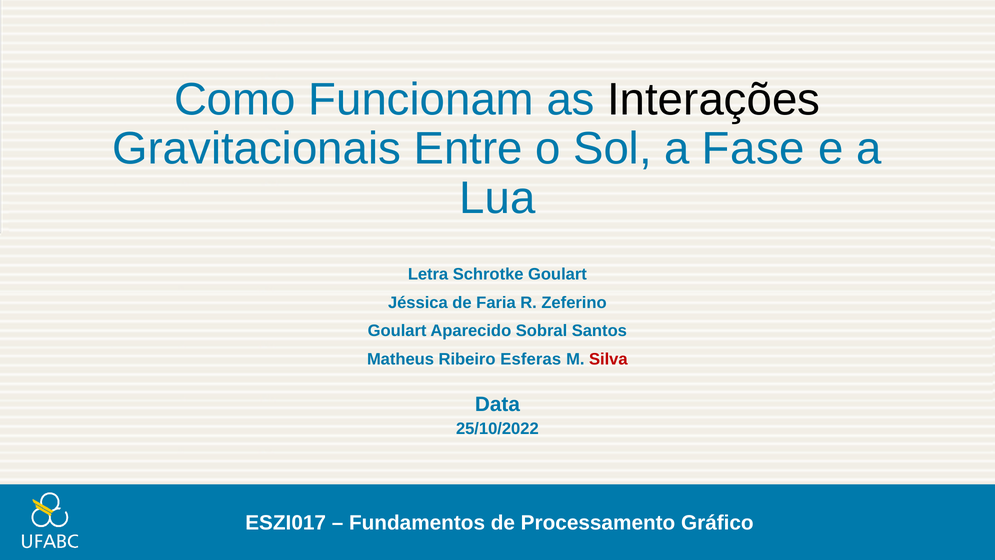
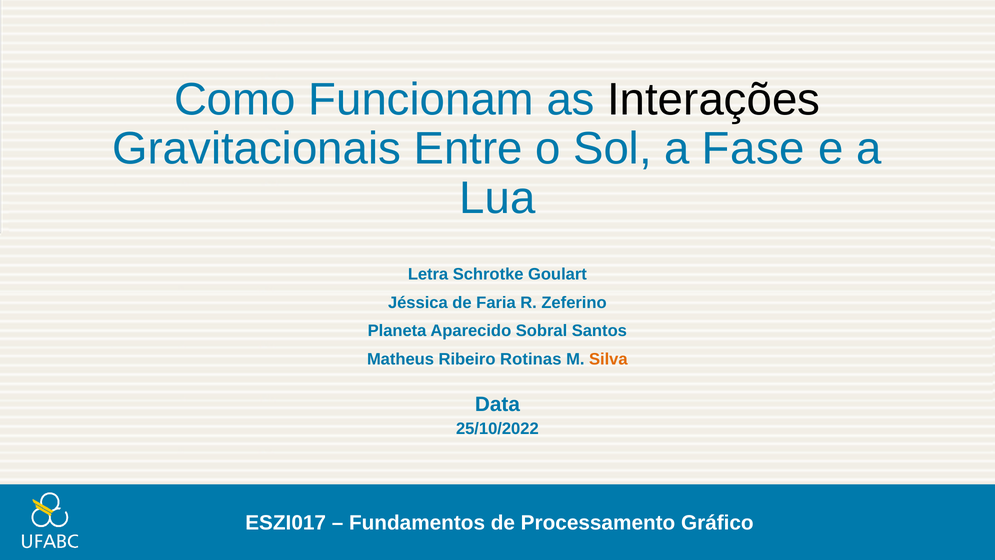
Goulart: Goulart -> Planeta (397, 331)
Esferas: Esferas -> Rotinas (531, 359)
Silva colour: red -> orange (608, 359)
